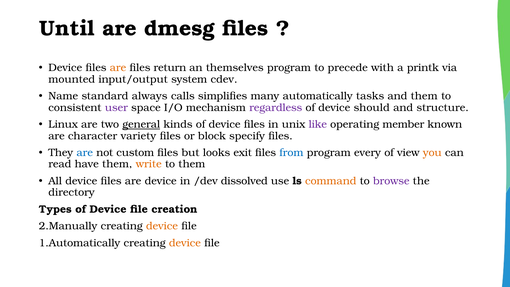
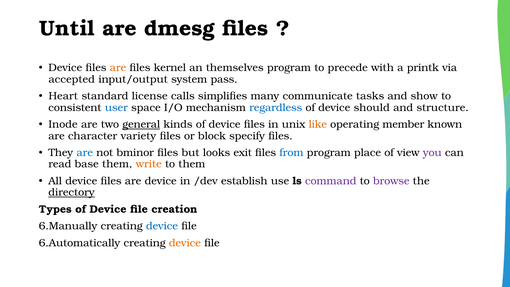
return: return -> kernel (170, 68)
mounted: mounted -> accepted (72, 79)
cdev: cdev -> pass (224, 79)
Name: Name -> Heart (63, 96)
always: always -> license (150, 96)
automatically: automatically -> communicate (318, 96)
and them: them -> show (424, 96)
user colour: purple -> blue (116, 107)
regardless colour: purple -> blue (276, 107)
Linux: Linux -> Inode (63, 124)
like colour: purple -> orange (318, 124)
custom: custom -> bminor (135, 153)
every: every -> place (368, 153)
you colour: orange -> purple (432, 153)
have: have -> base (87, 164)
dissolved: dissolved -> establish (244, 181)
command colour: orange -> purple (331, 181)
directory underline: none -> present (72, 192)
2.Manually: 2.Manually -> 6.Manually (68, 226)
device colour: orange -> blue (162, 226)
1.Automatically: 1.Automatically -> 6.Automatically (80, 243)
